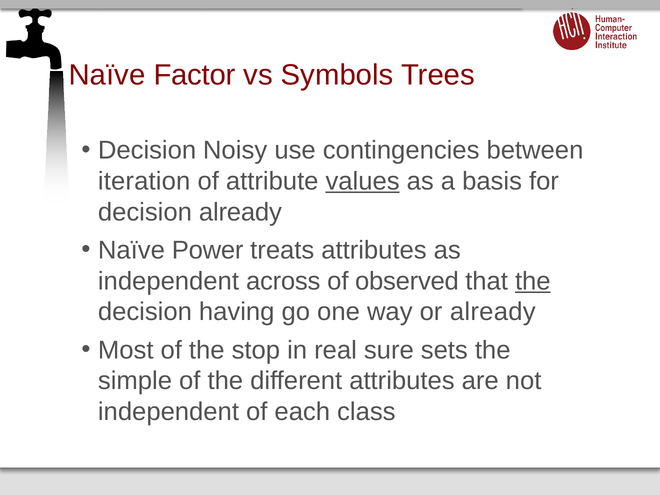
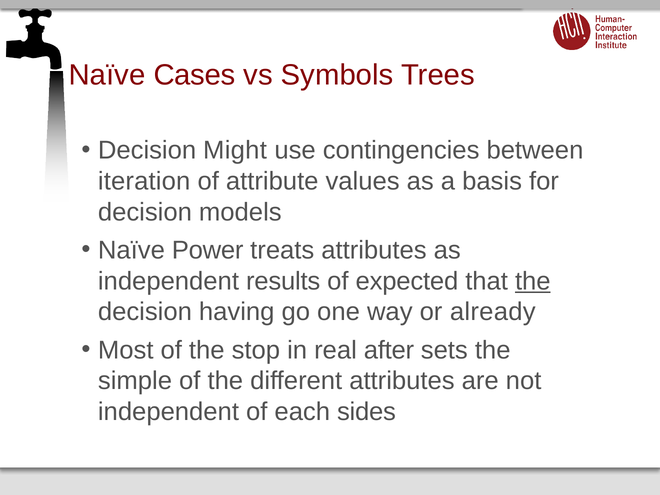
Factor: Factor -> Cases (195, 75)
Noisy: Noisy -> Might (235, 151)
values underline: present -> none (363, 181)
decision already: already -> models (240, 212)
across: across -> results (283, 281)
observed: observed -> expected (407, 281)
sure: sure -> after (389, 350)
class: class -> sides (366, 412)
